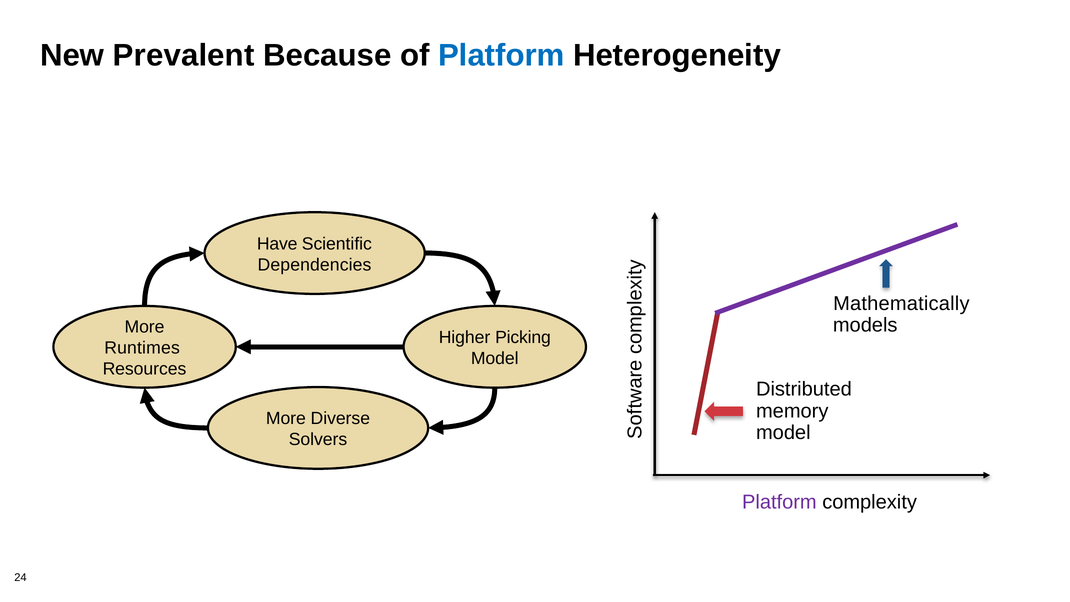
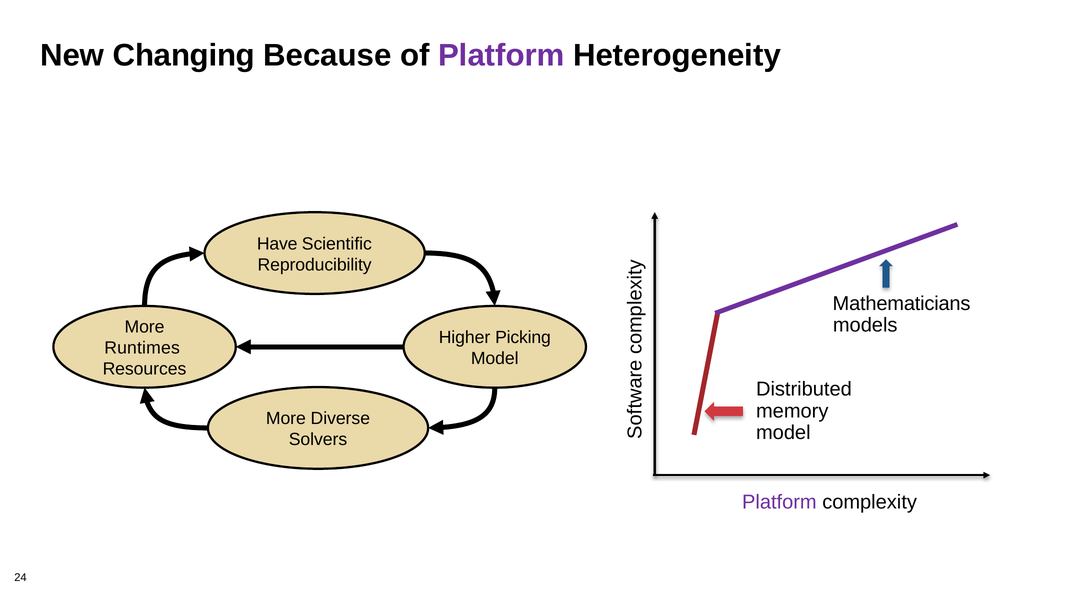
Prevalent: Prevalent -> Changing (184, 55)
Platform colour: blue -> purple (501, 55)
Dependencies: Dependencies -> Reproducibility (315, 265)
Mathematically: Mathematically -> Mathematicians (902, 304)
